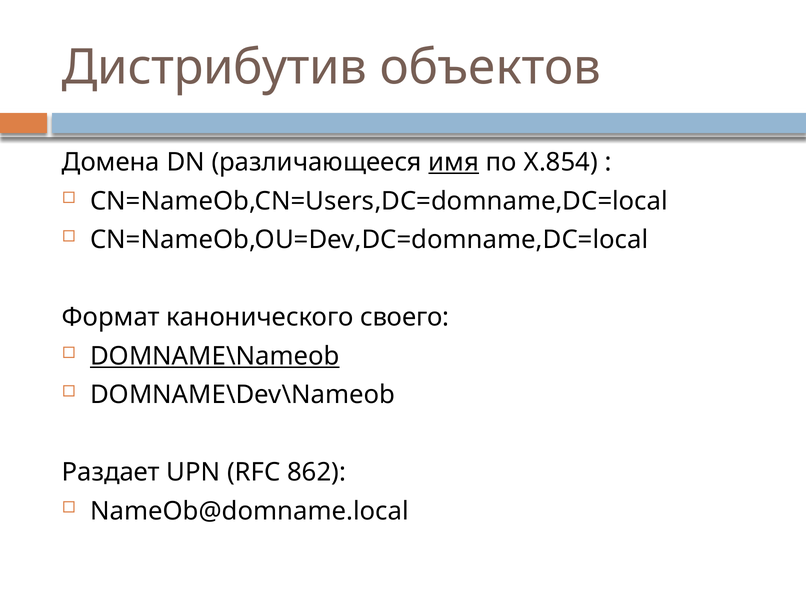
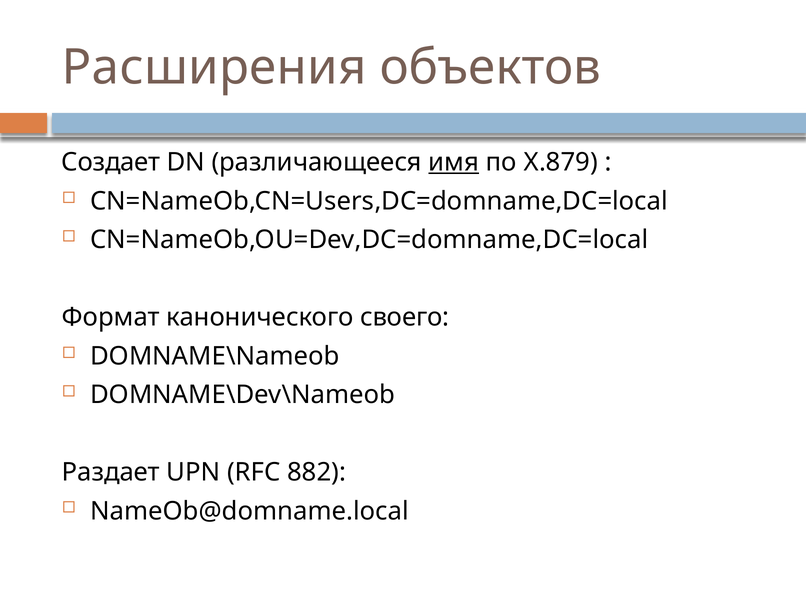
Дистрибутив: Дистрибутив -> Расширения (214, 67)
Домена: Домена -> Создает (111, 162)
X.854: X.854 -> X.879 (561, 162)
DOMNAME\Nameob underline: present -> none (215, 356)
862: 862 -> 882 (317, 472)
